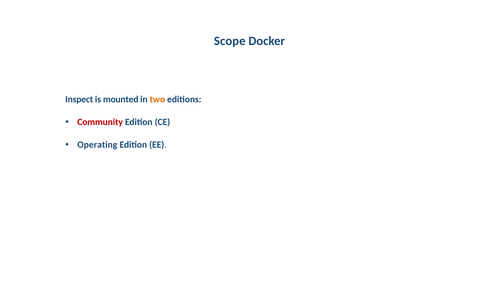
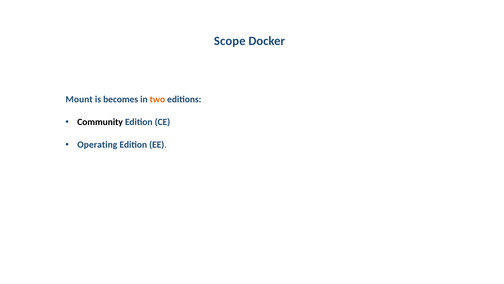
Inspect: Inspect -> Mount (79, 99)
mounted: mounted -> becomes (121, 99)
Community colour: red -> black (100, 122)
